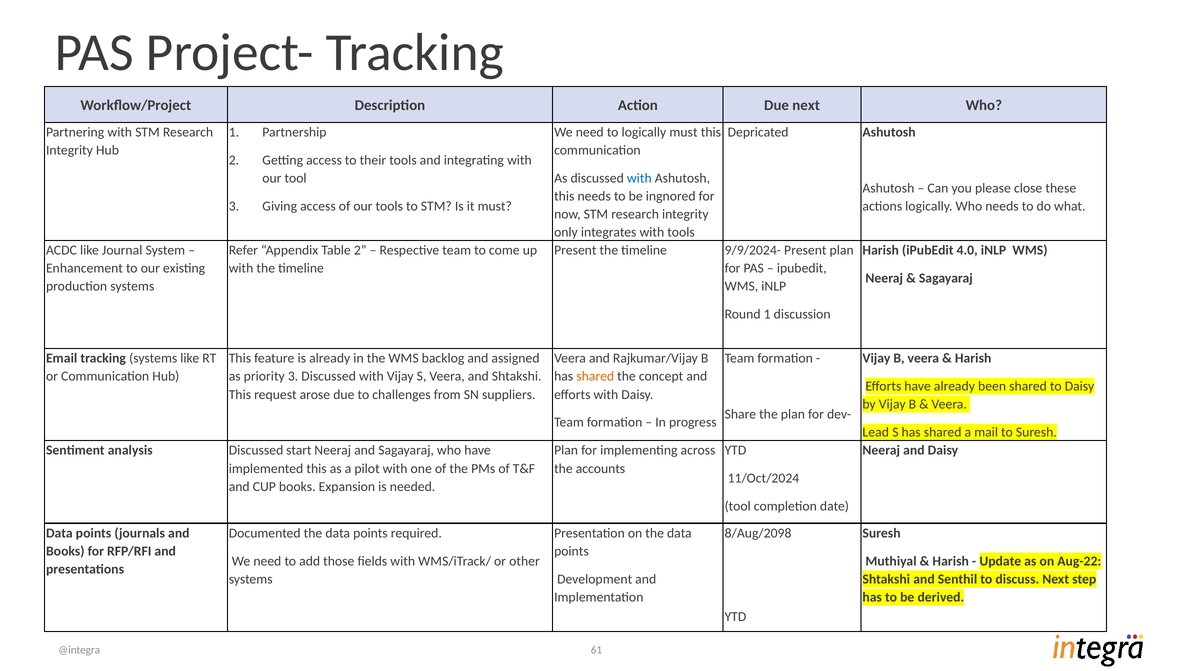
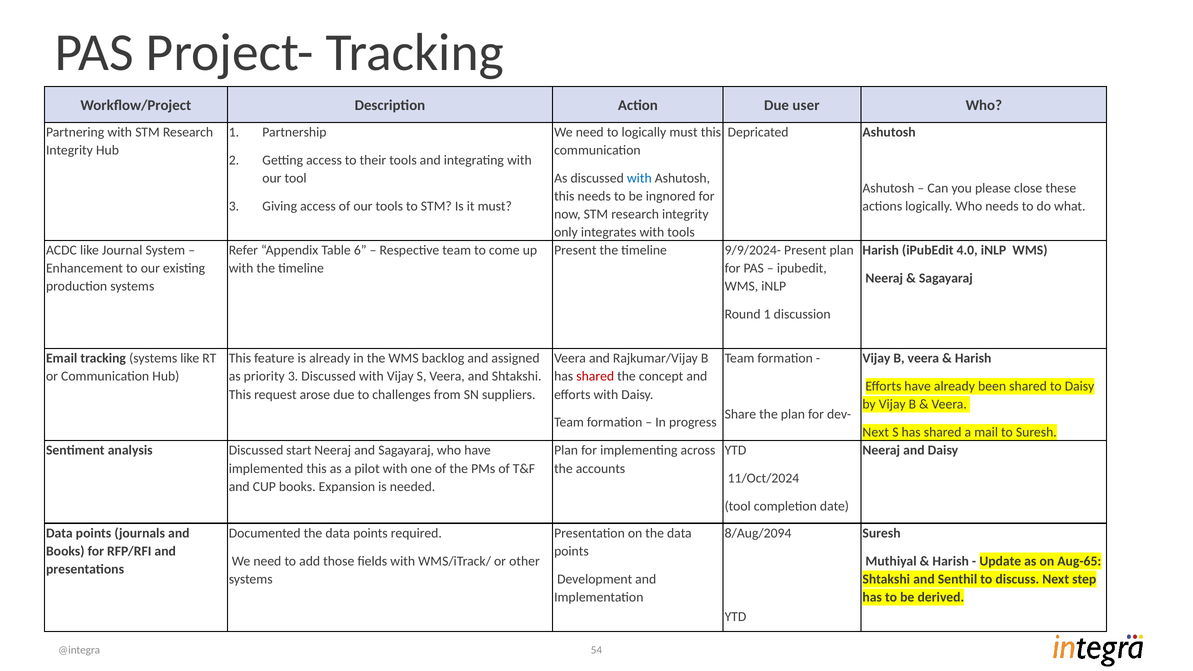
Due next: next -> user (806, 105)
Table 2: 2 -> 6 (360, 250)
shared colour: orange -> red (595, 376)
Lead: Lead -> Next (876, 432)
8/Aug/2098: 8/Aug/2098 -> 8/Aug/2094 (758, 533)
Aug-22: Aug-22 -> Aug-65 (1079, 561)
61: 61 -> 54 (596, 650)
